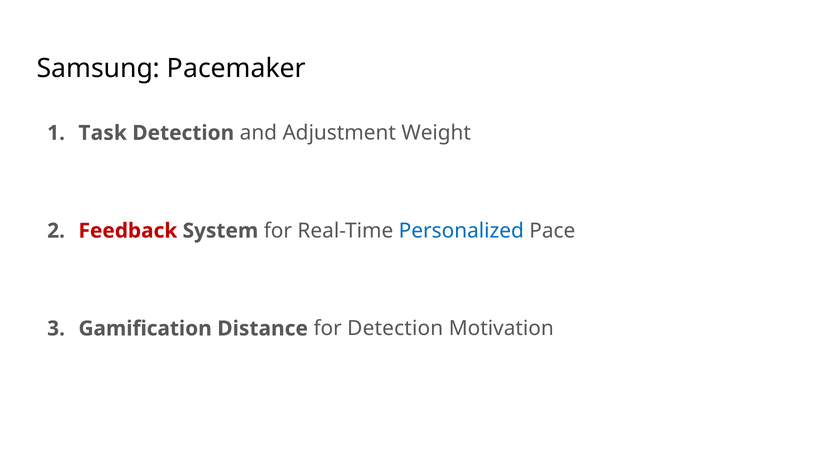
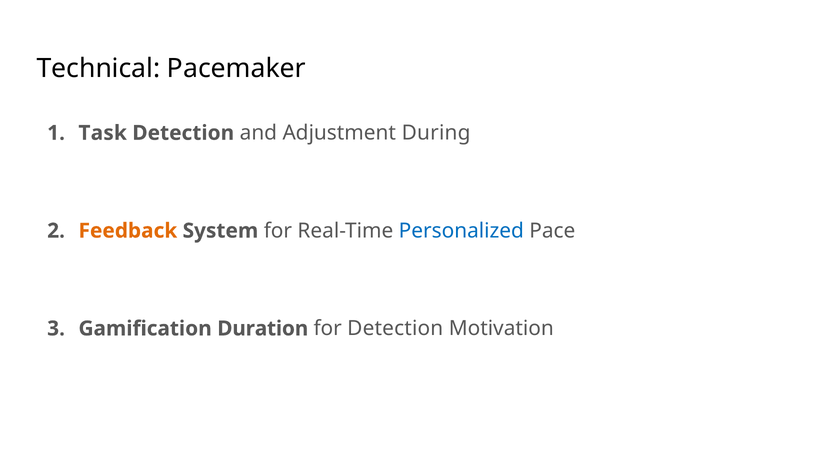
Samsung: Samsung -> Technical (98, 69)
Weight: Weight -> During (436, 133)
Feedback colour: red -> orange (128, 231)
Distance: Distance -> Duration (263, 329)
